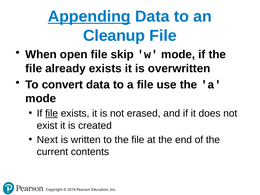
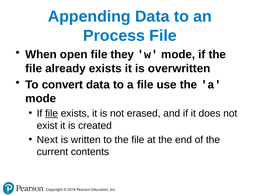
Appending underline: present -> none (89, 16)
Cleanup: Cleanup -> Process (114, 36)
skip: skip -> they (122, 55)
